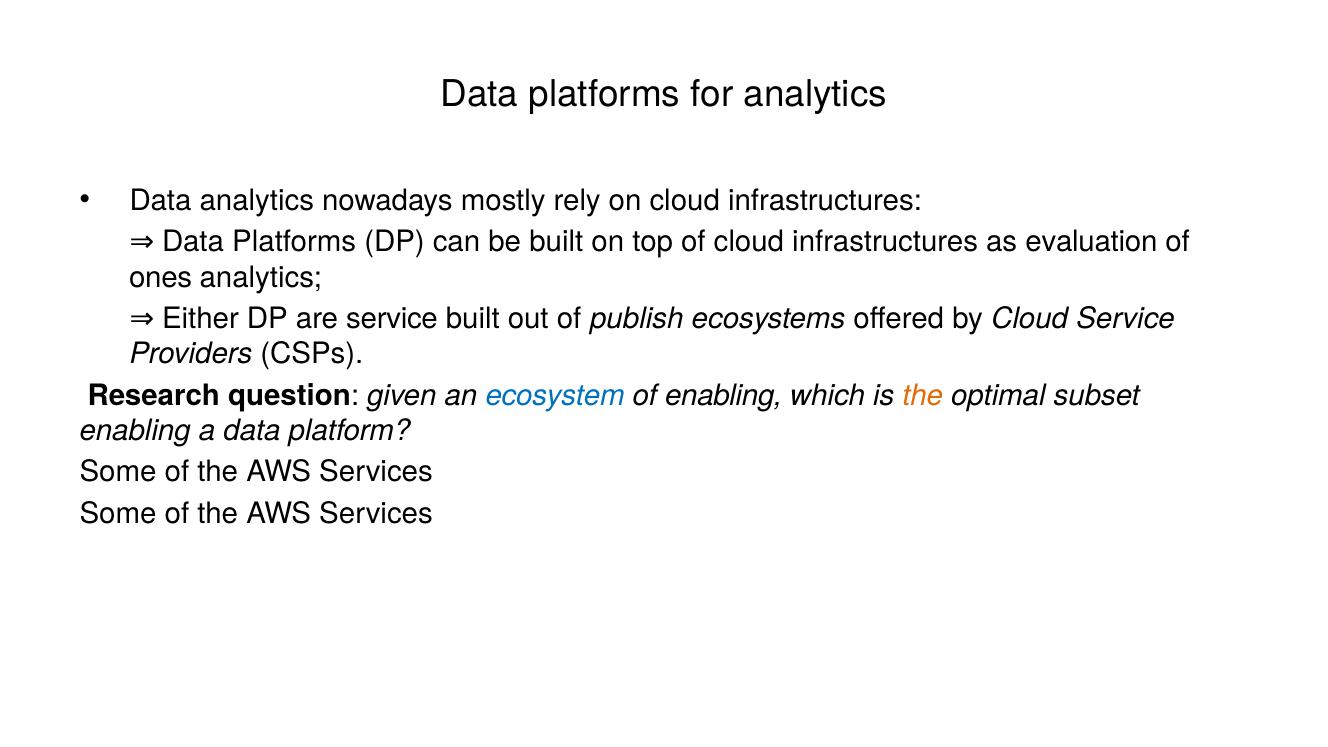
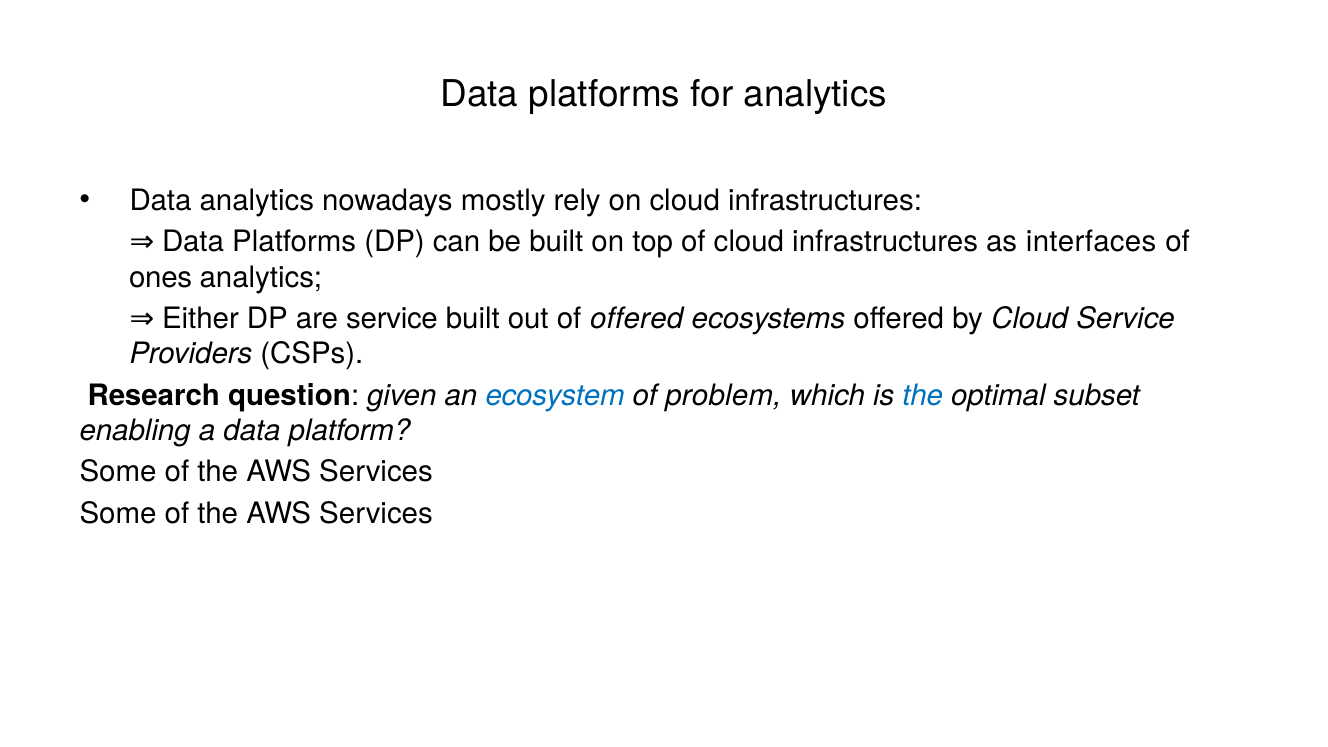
evaluation: evaluation -> interfaces (1091, 242)
of publish: publish -> offered (637, 319)
of enabling: enabling -> problem (723, 395)
the colour: orange -> blue (923, 395)
